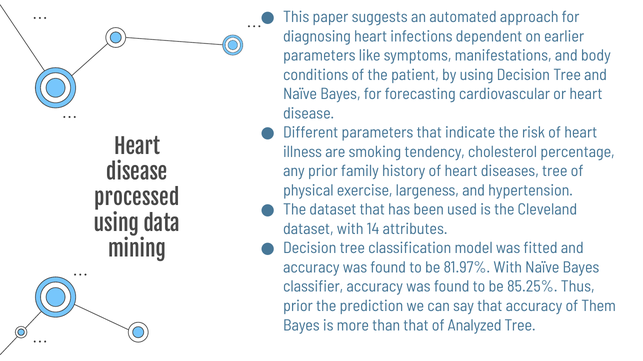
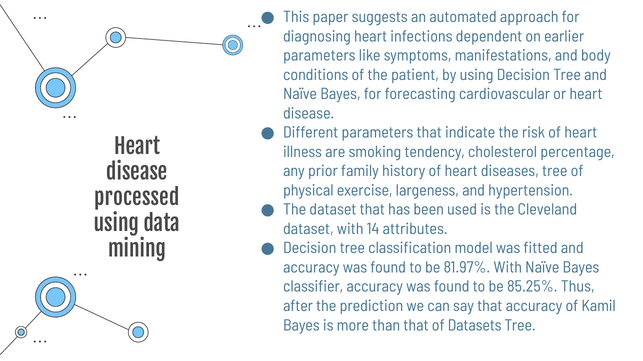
prior: prior -> after (298, 307)
Them: Them -> Kamil (599, 307)
Analyzed: Analyzed -> Datasets (475, 326)
